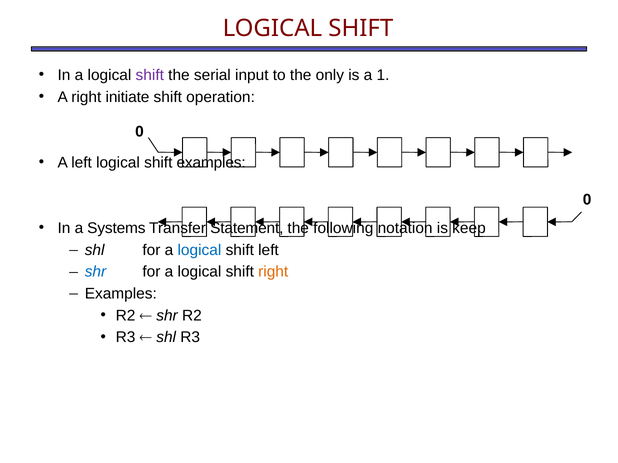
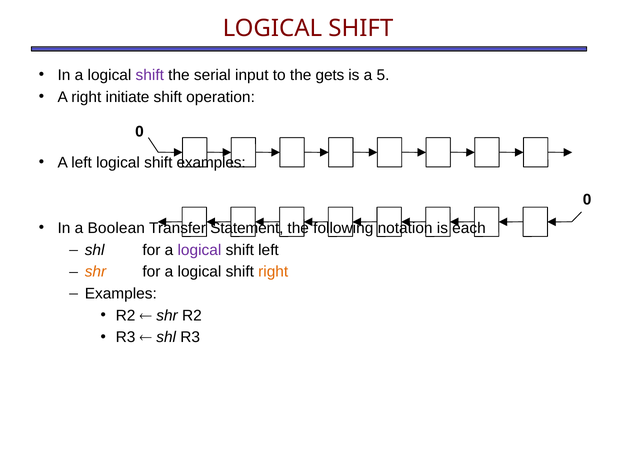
only: only -> gets (330, 75)
1: 1 -> 5 (383, 75)
Systems: Systems -> Boolean (116, 228)
keep: keep -> each (469, 228)
logical colour: blue -> purple (199, 250)
shr colour: blue -> orange (95, 272)
